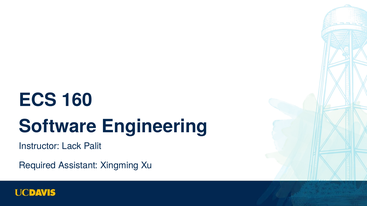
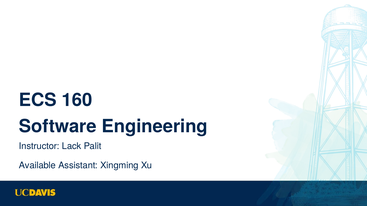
Required: Required -> Available (37, 166)
